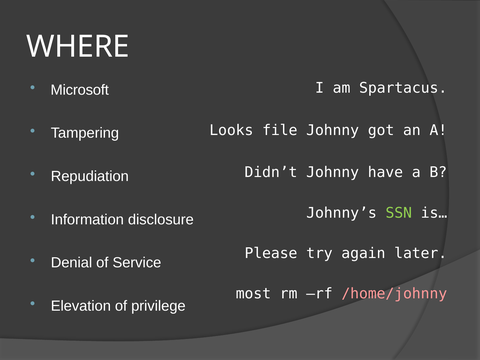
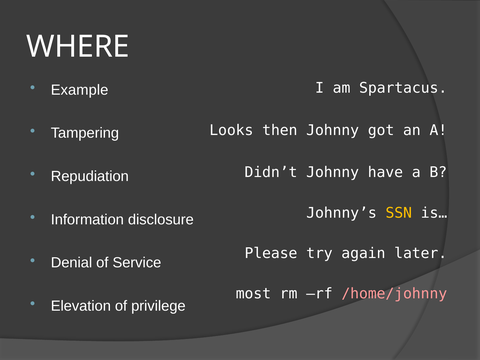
Microsoft: Microsoft -> Example (80, 90)
file: file -> then (280, 130)
SSN colour: light green -> yellow (399, 213)
